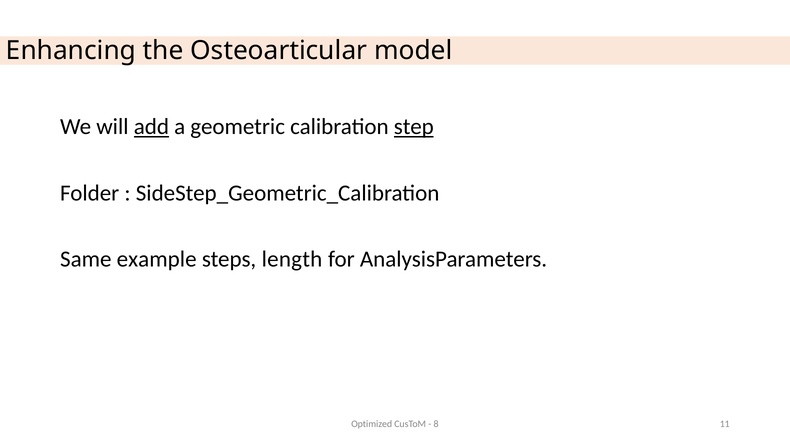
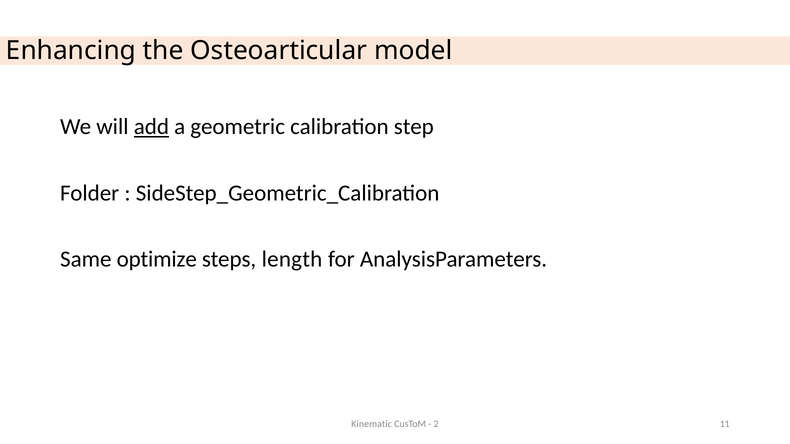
step underline: present -> none (414, 127)
example: example -> optimize (157, 259)
Optimized: Optimized -> Kinematic (372, 424)
8: 8 -> 2 (436, 424)
